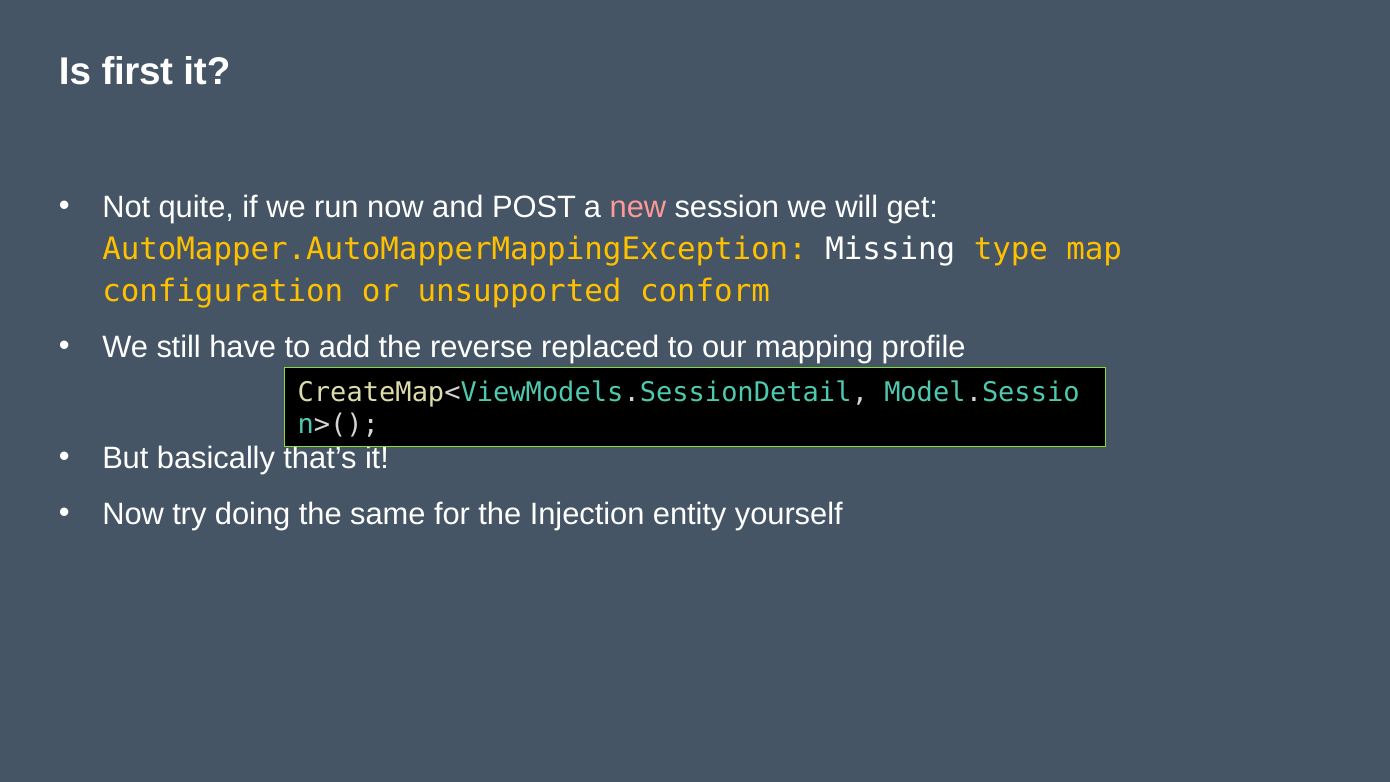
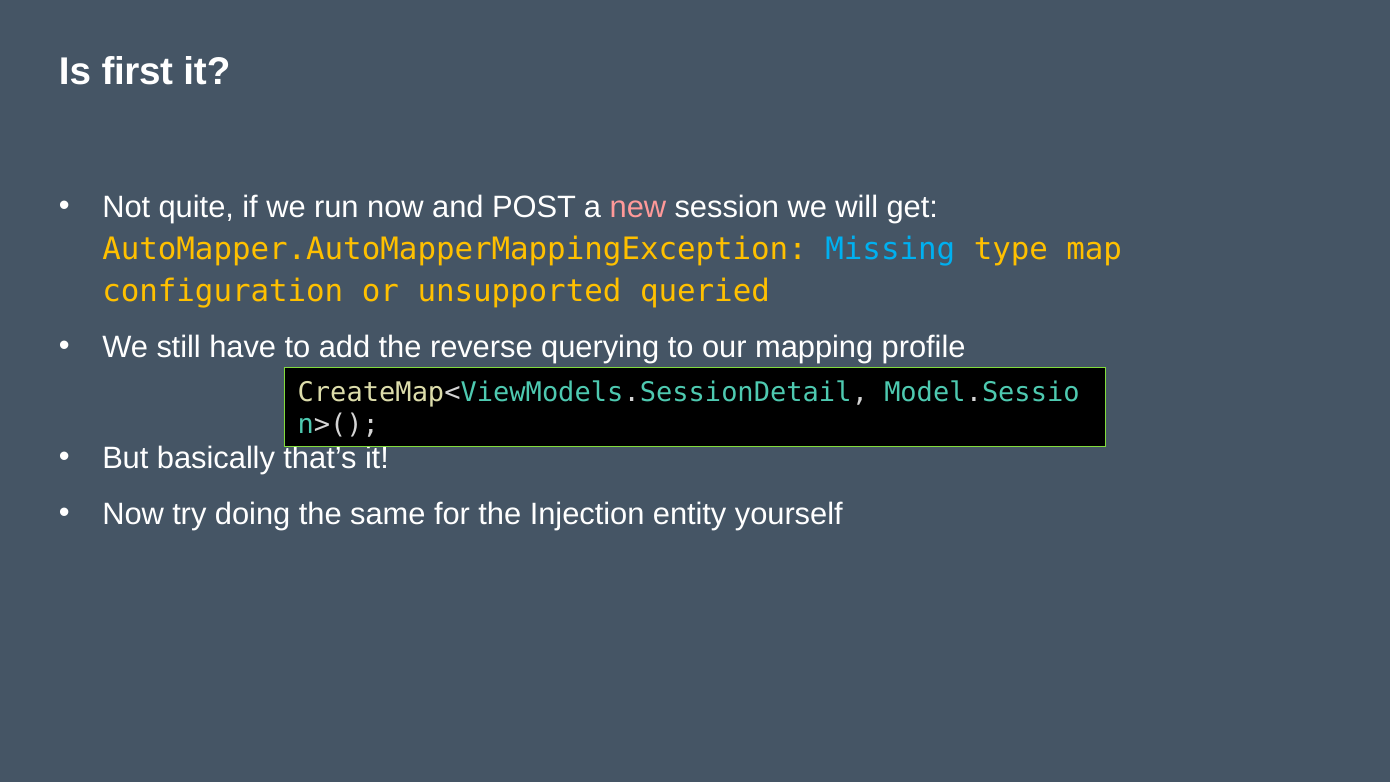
Missing colour: white -> light blue (890, 249)
conform: conform -> queried (705, 291)
replaced: replaced -> querying (600, 347)
